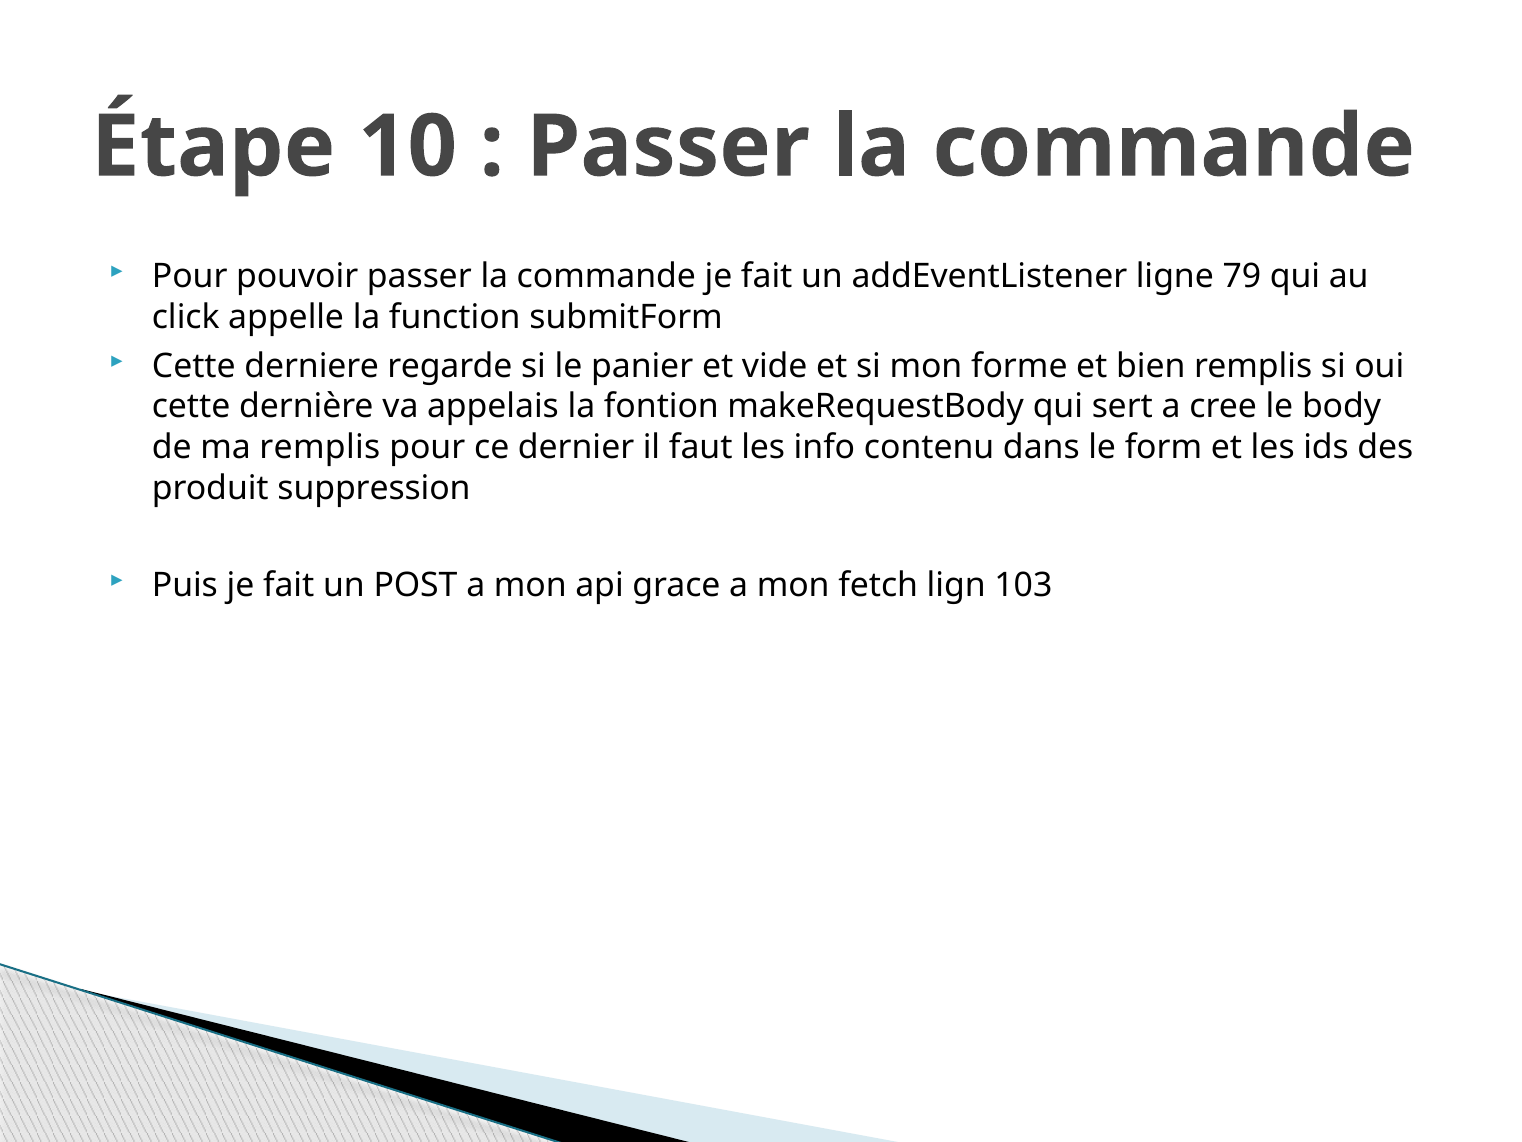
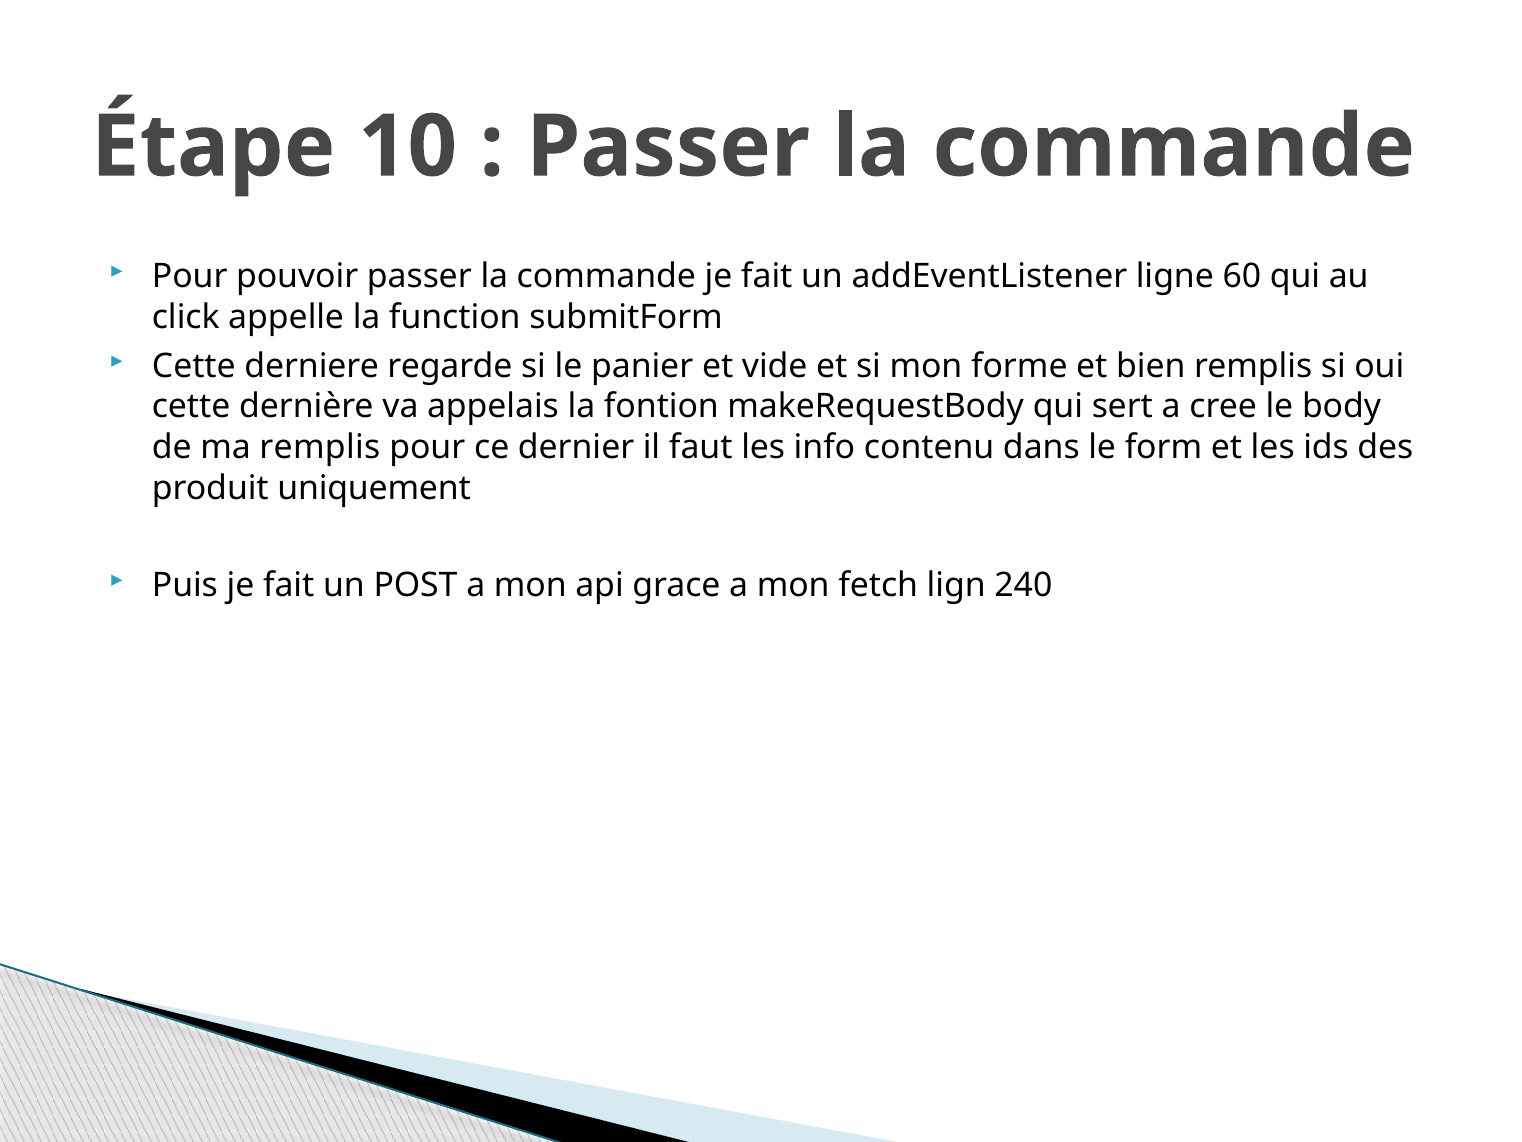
79: 79 -> 60 (1242, 277)
suppression: suppression -> uniquement (374, 488)
103: 103 -> 240 (1023, 586)
